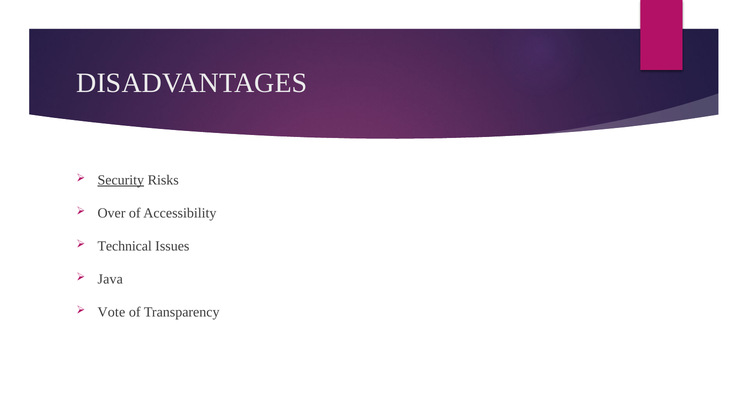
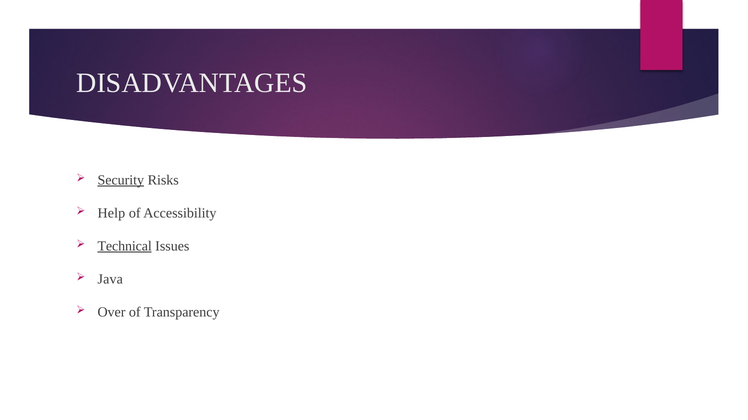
Over: Over -> Help (111, 213)
Technical underline: none -> present (125, 246)
Vote: Vote -> Over (111, 313)
